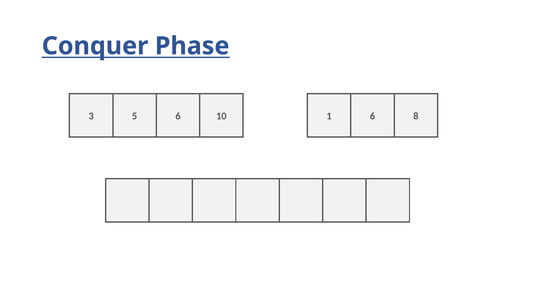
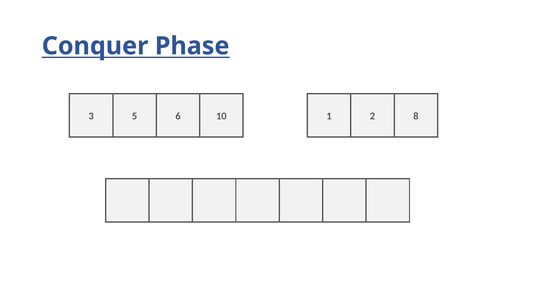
1 6: 6 -> 2 (372, 116)
